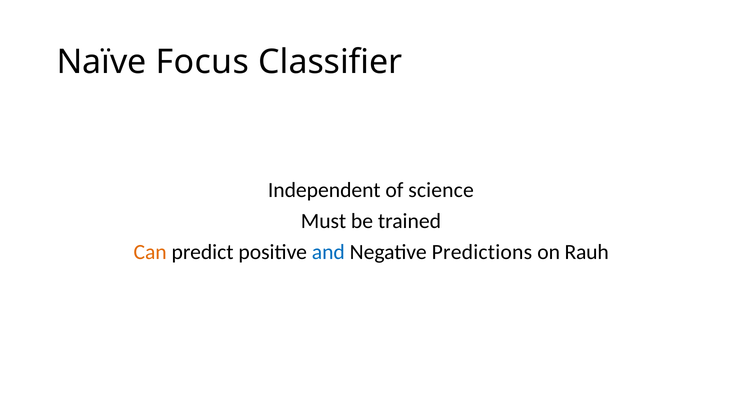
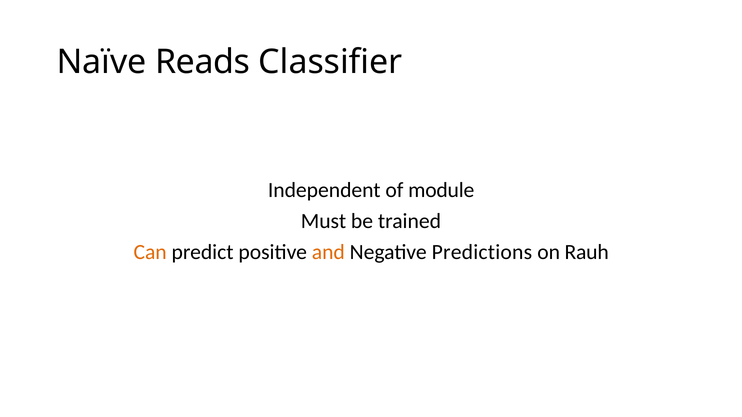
Focus: Focus -> Reads (203, 62)
science: science -> module (441, 190)
and colour: blue -> orange (328, 253)
